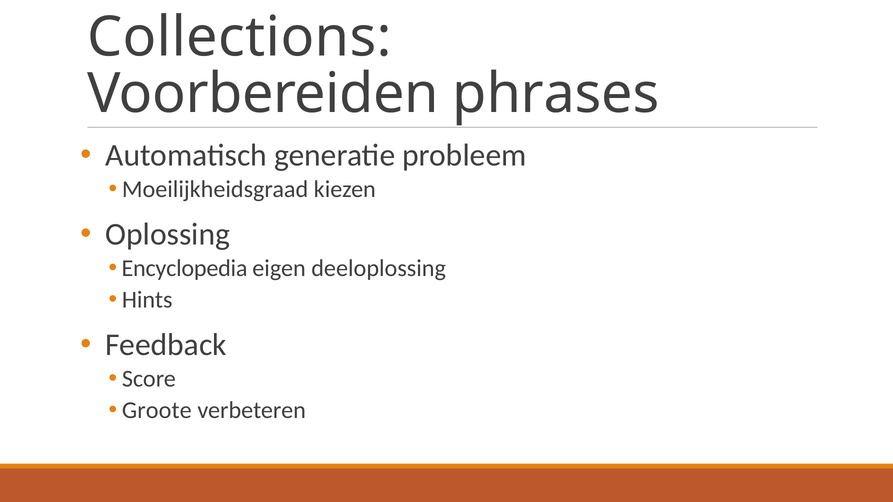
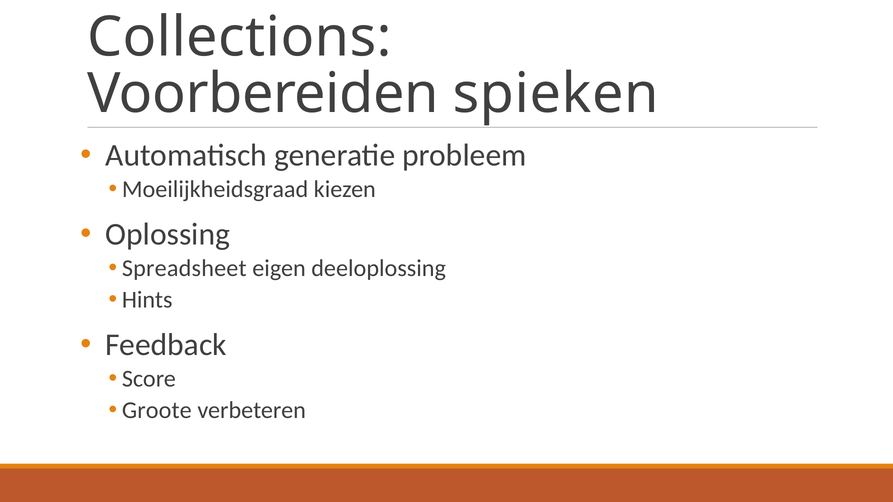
phrases: phrases -> spieken (556, 94)
Encyclopedia: Encyclopedia -> Spreadsheet (184, 268)
